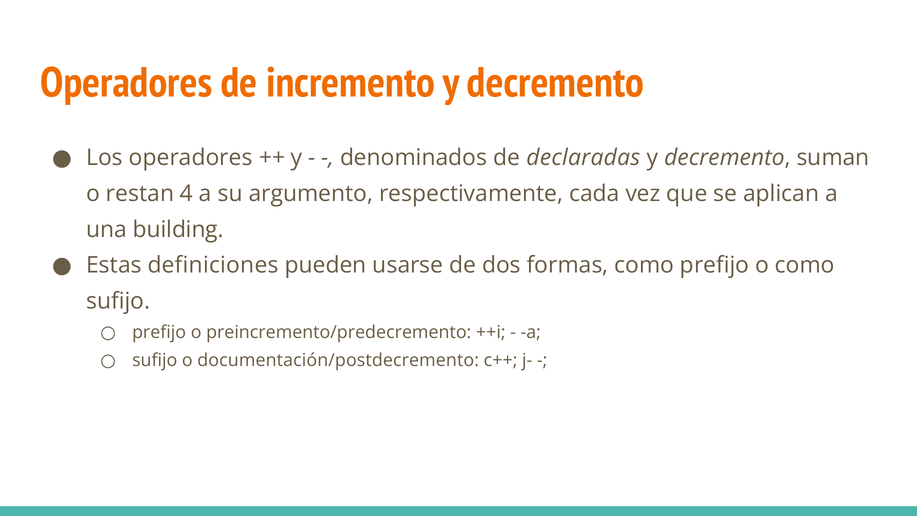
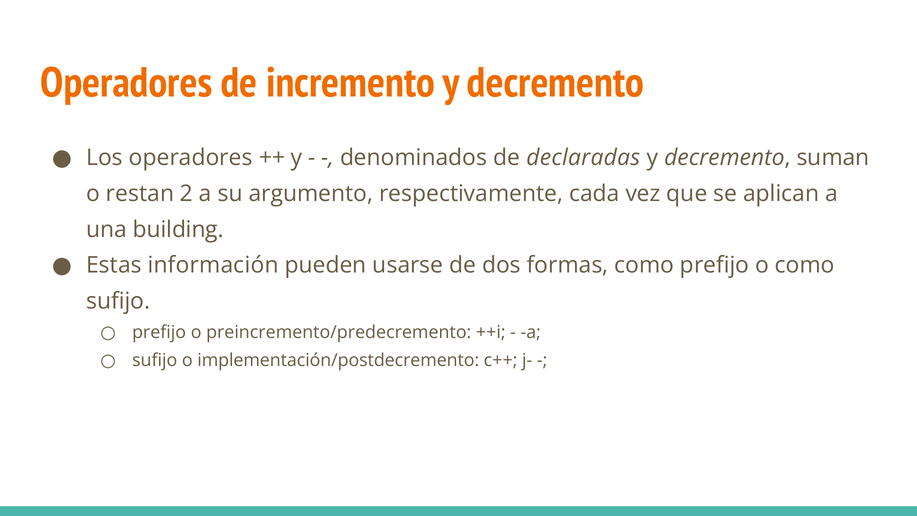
4: 4 -> 2 (186, 194)
definiciones: definiciones -> información (213, 265)
documentación/postdecremento: documentación/postdecremento -> implementación/postdecremento (338, 360)
